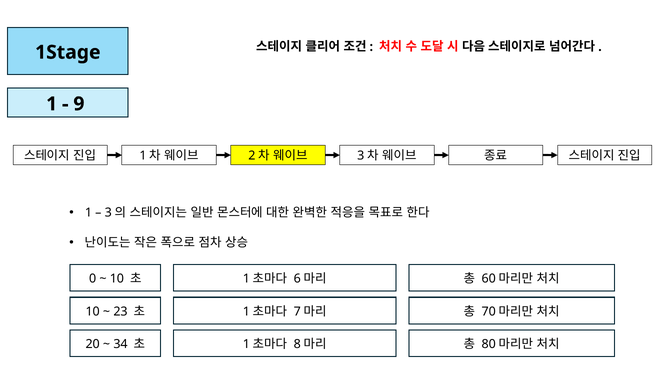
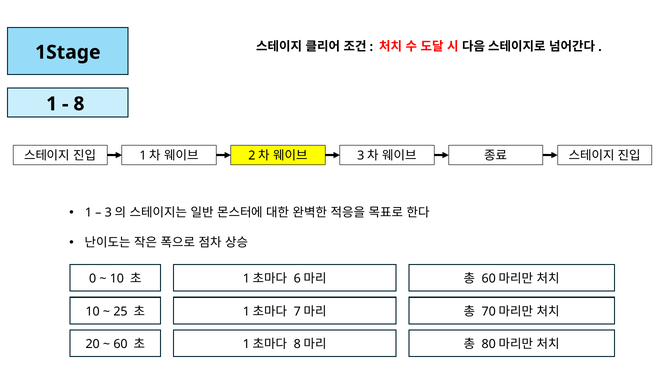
9: 9 -> 8 (79, 104)
23: 23 -> 25 (120, 311)
34: 34 -> 60 (120, 344)
